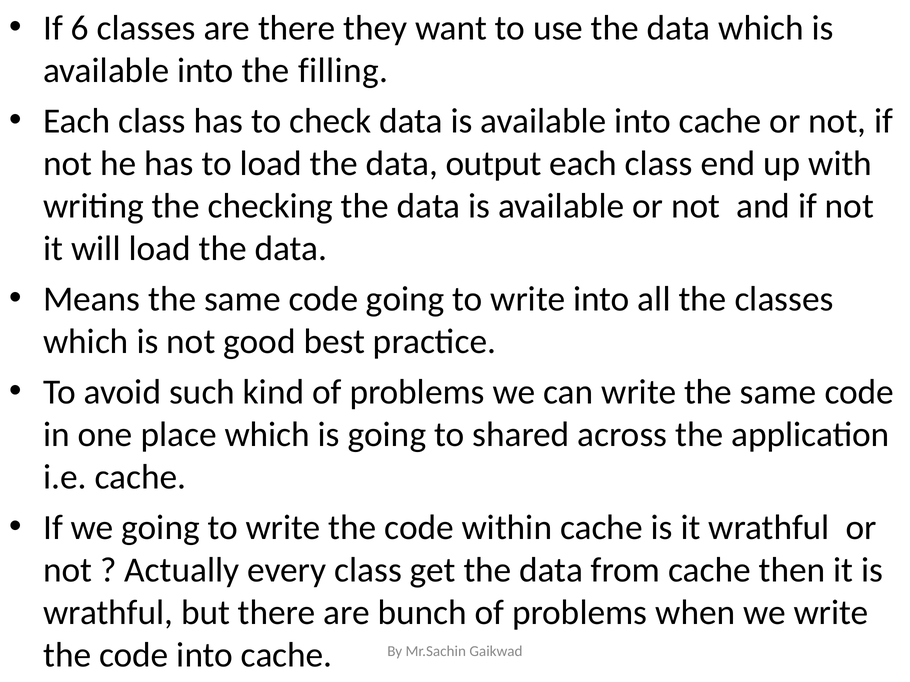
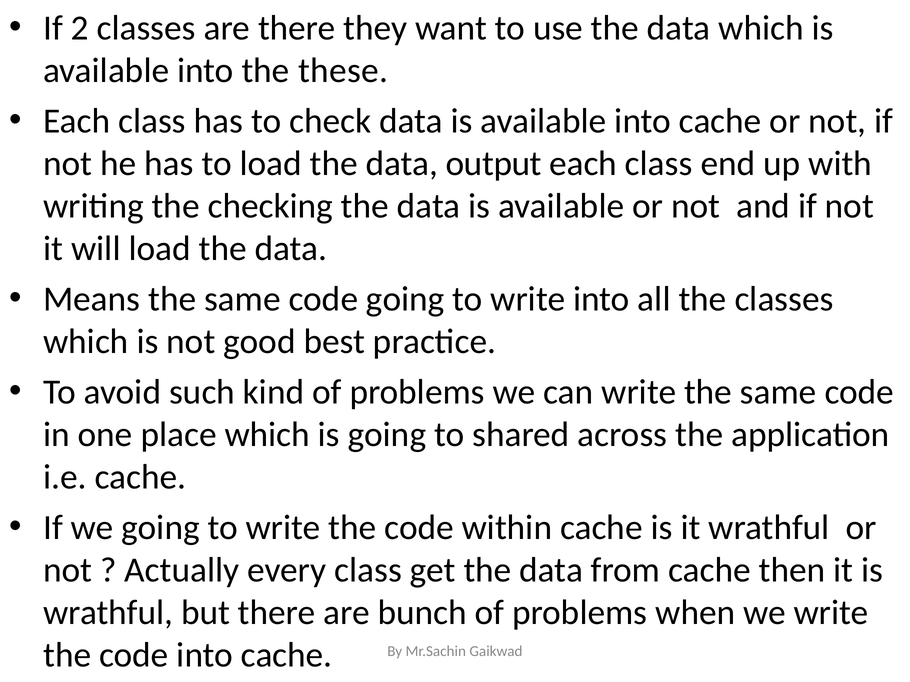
6: 6 -> 2 (80, 28)
filling: filling -> these (343, 71)
